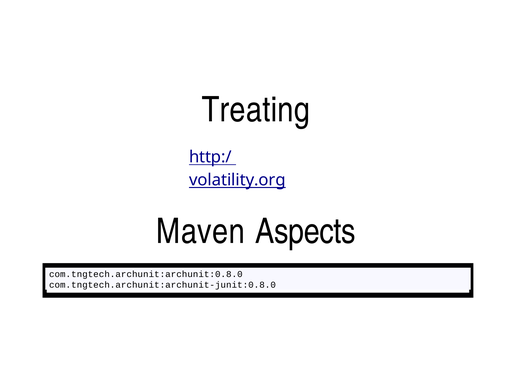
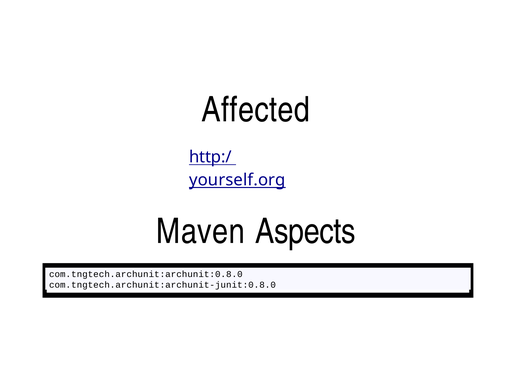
Treating: Treating -> Affected (256, 110)
volatility.org: volatility.org -> yourself.org (237, 180)
